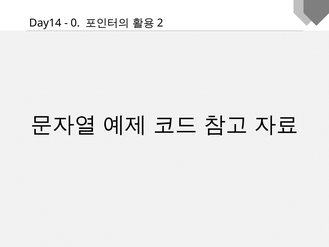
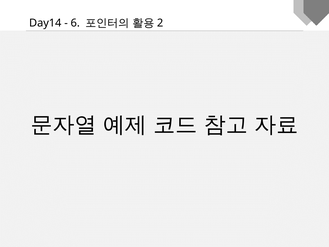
0: 0 -> 6 (75, 23)
